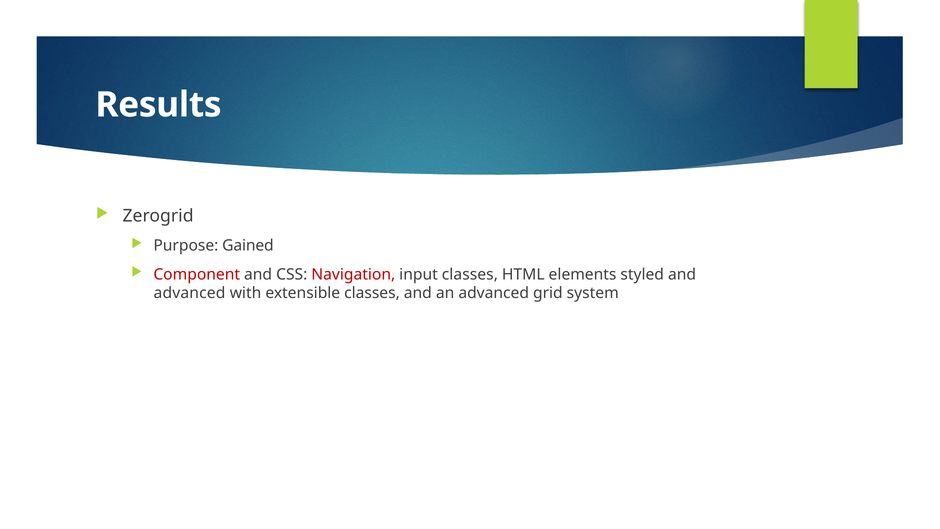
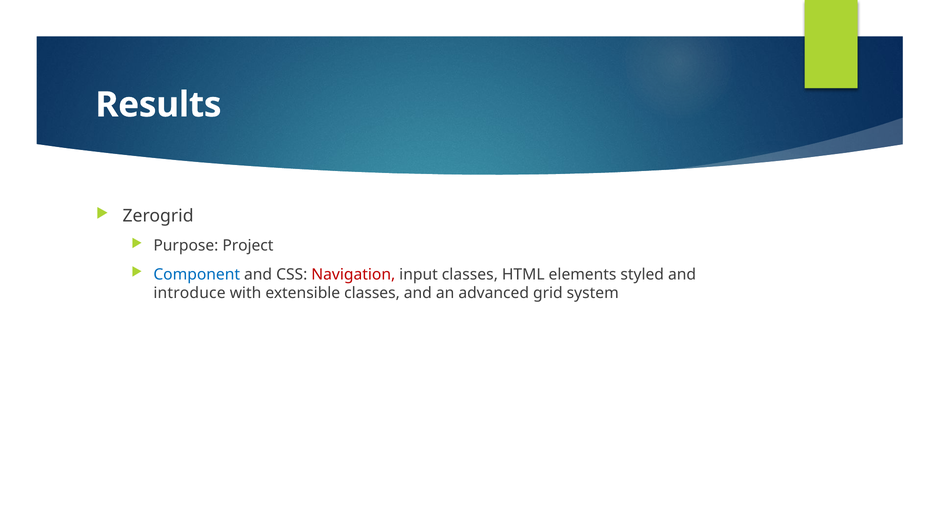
Gained: Gained -> Project (248, 246)
Component colour: red -> blue (197, 274)
advanced: advanced -> introduce (190, 293)
